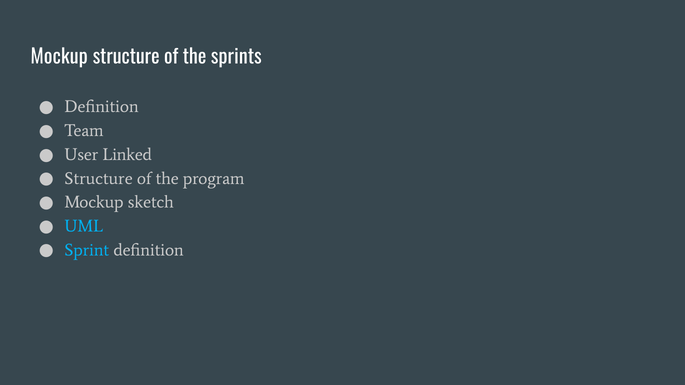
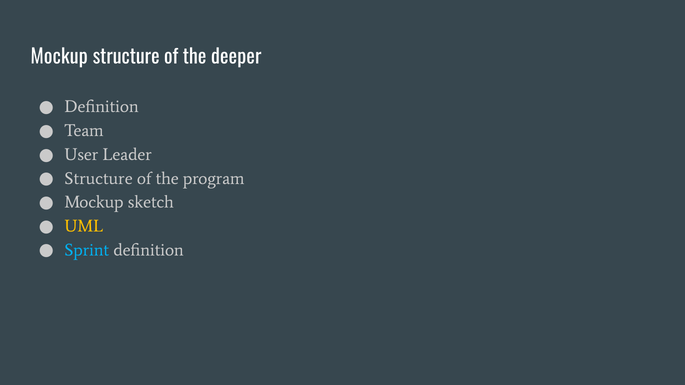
sprints: sprints -> deeper (236, 57)
Linked: Linked -> Leader (127, 155)
UML colour: light blue -> yellow (84, 226)
